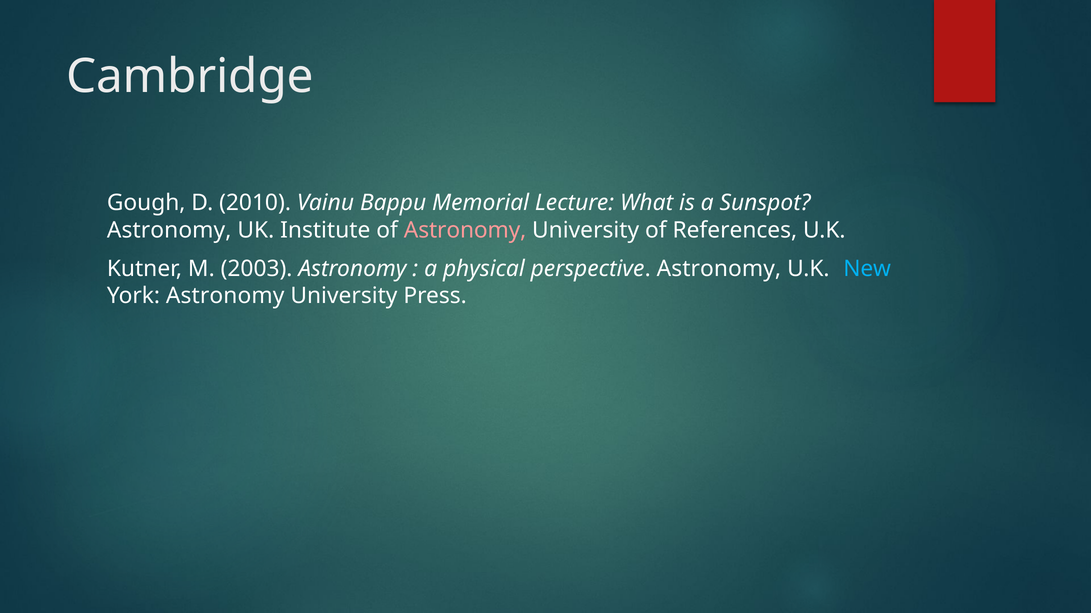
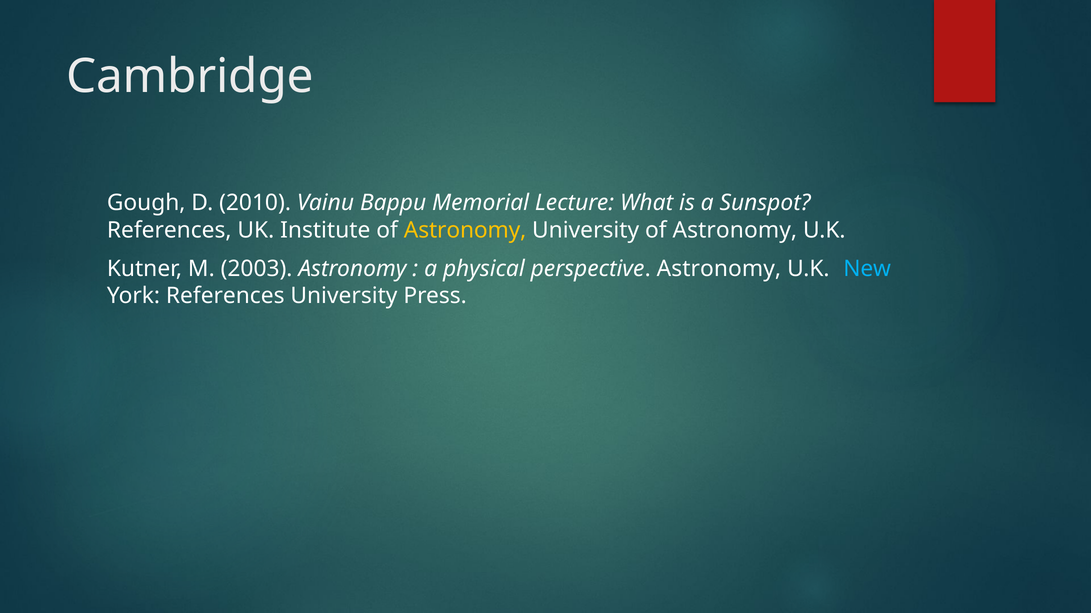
Astronomy: Astronomy -> References (169, 230)
Astronomy colour: pink -> yellow (465, 230)
University of References: References -> Astronomy (735, 230)
York Astronomy: Astronomy -> References (225, 296)
